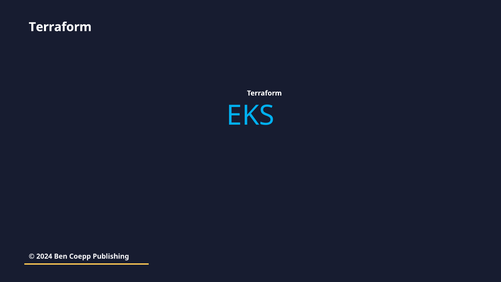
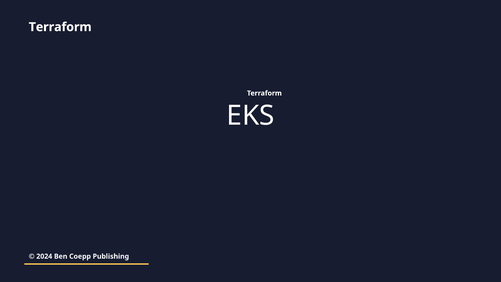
EKS colour: light blue -> white (251, 115)
